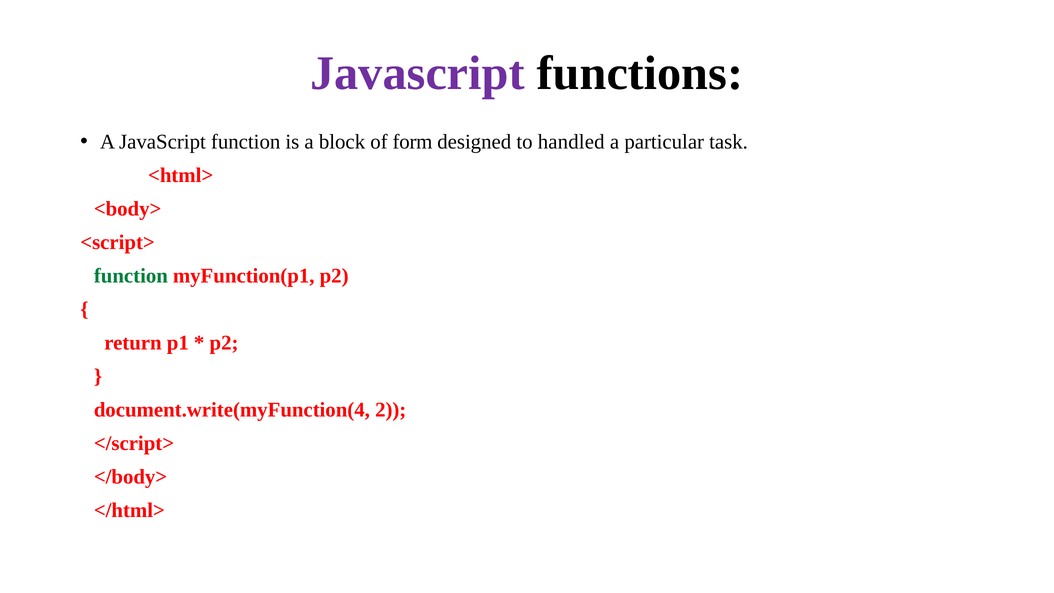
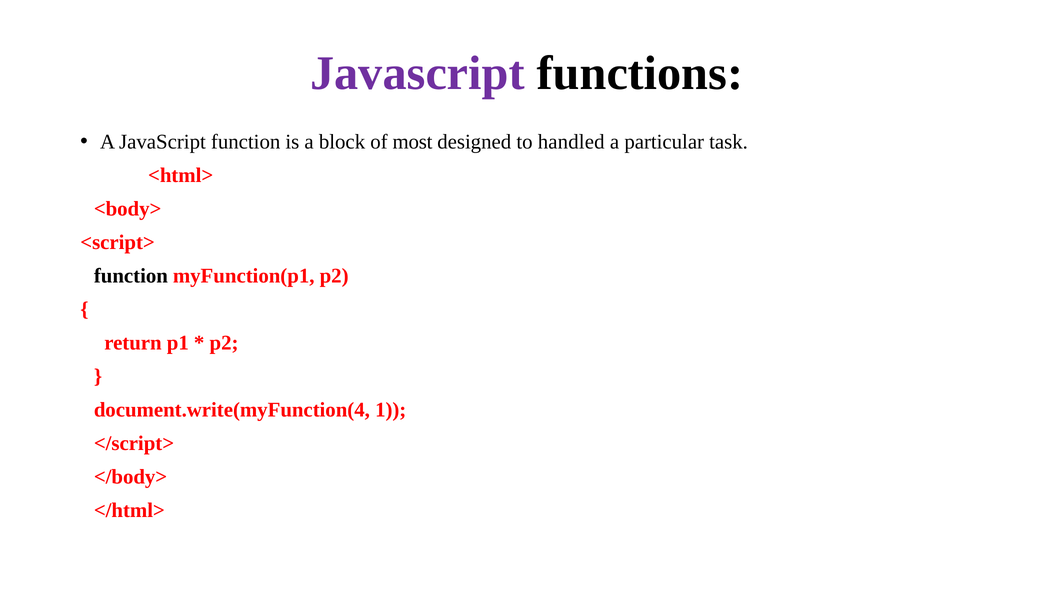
form: form -> most (413, 142)
function colour: green -> black (131, 276)
2: 2 -> 1 (391, 410)
